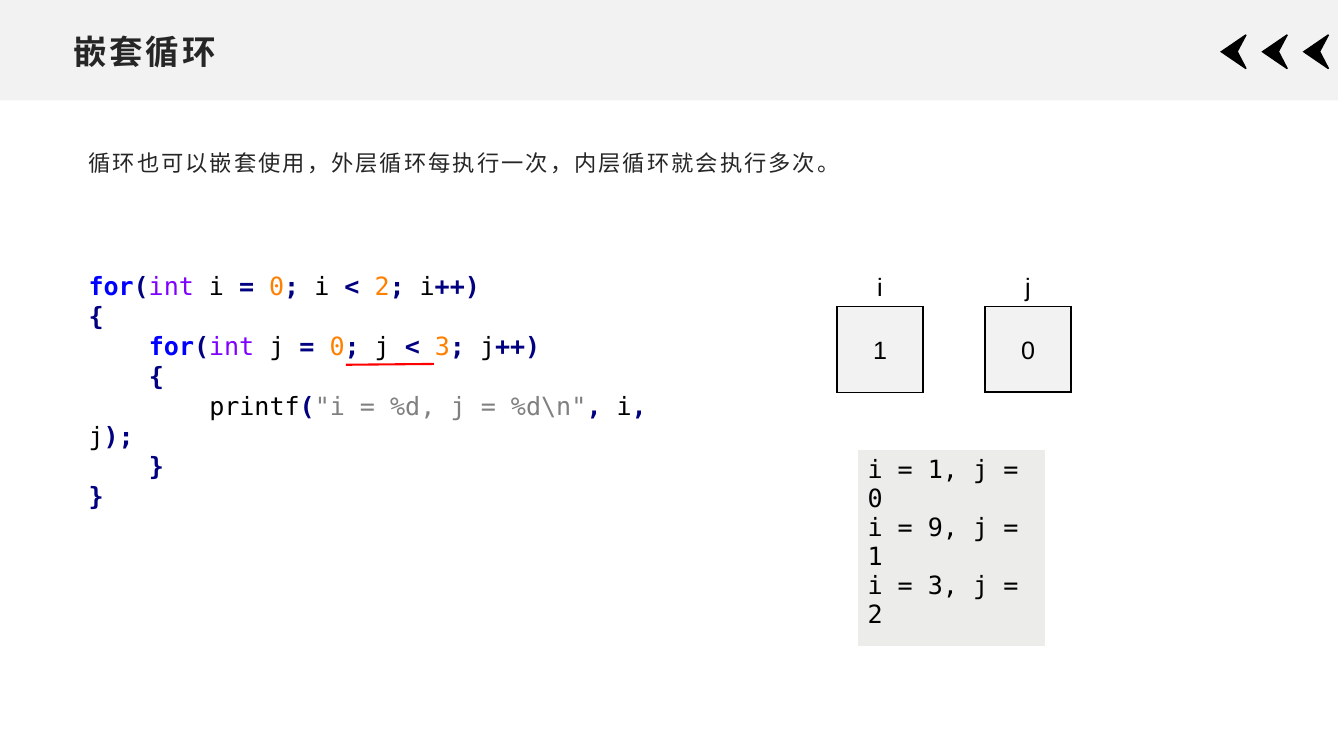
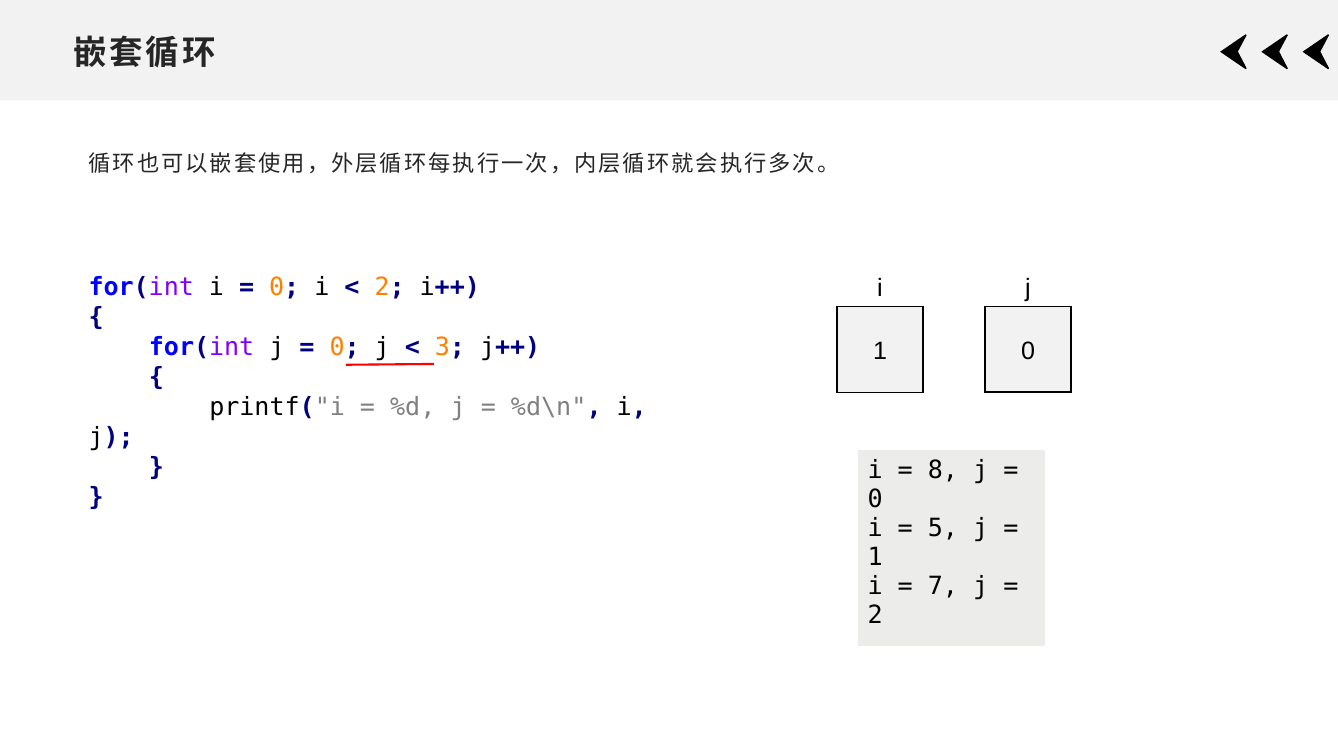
1: 1 -> 8 (943, 470)
9: 9 -> 5 (943, 528)
3: 3 -> 7 (943, 586)
